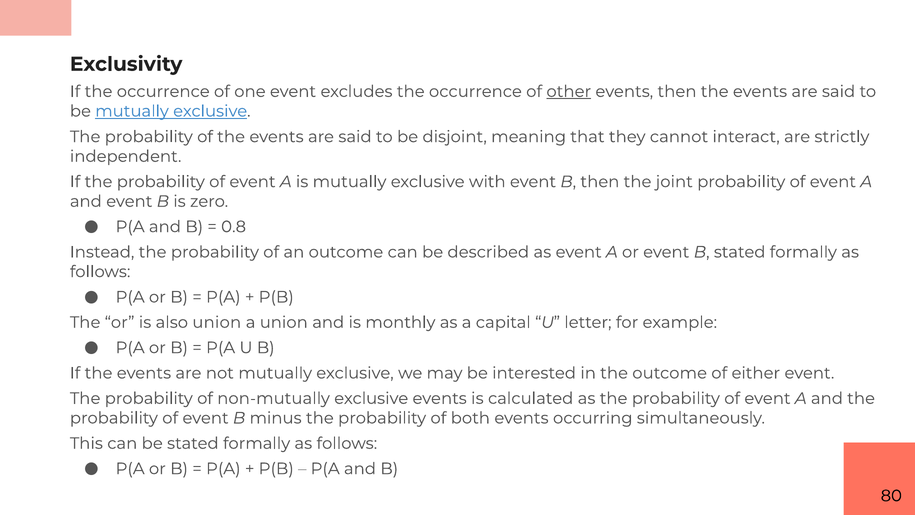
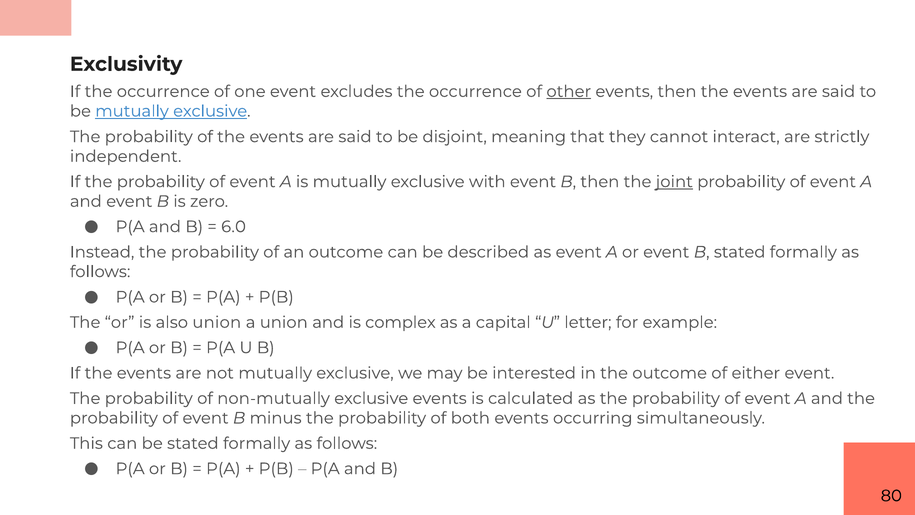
joint underline: none -> present (674, 182)
0.8: 0.8 -> 6.0 (234, 227)
monthly: monthly -> complex (400, 322)
